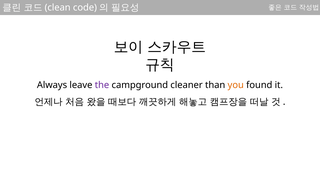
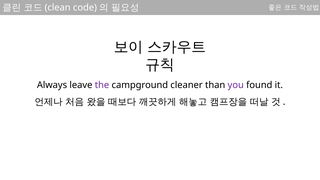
you colour: orange -> purple (236, 85)
